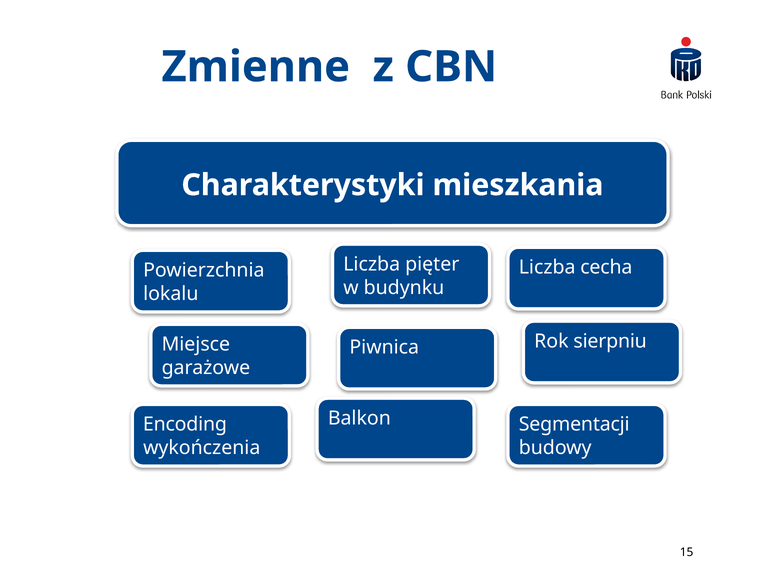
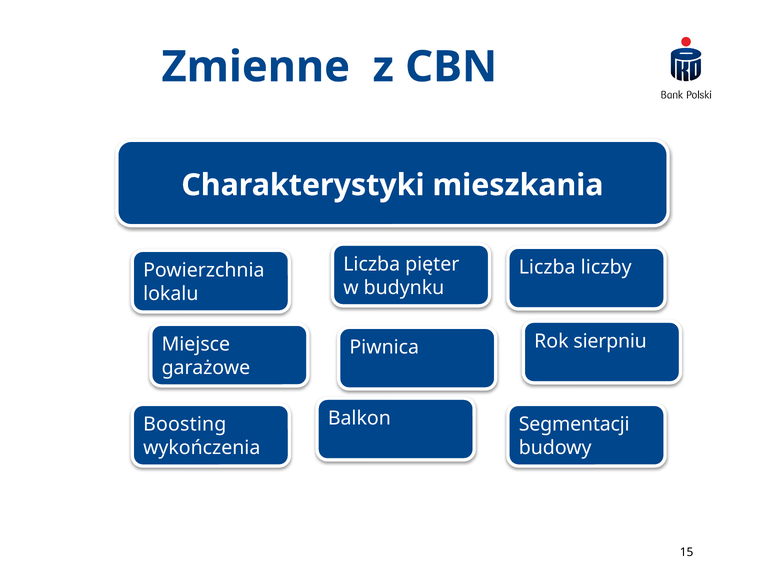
cecha: cecha -> liczby (606, 267)
Encoding: Encoding -> Boosting (185, 424)
